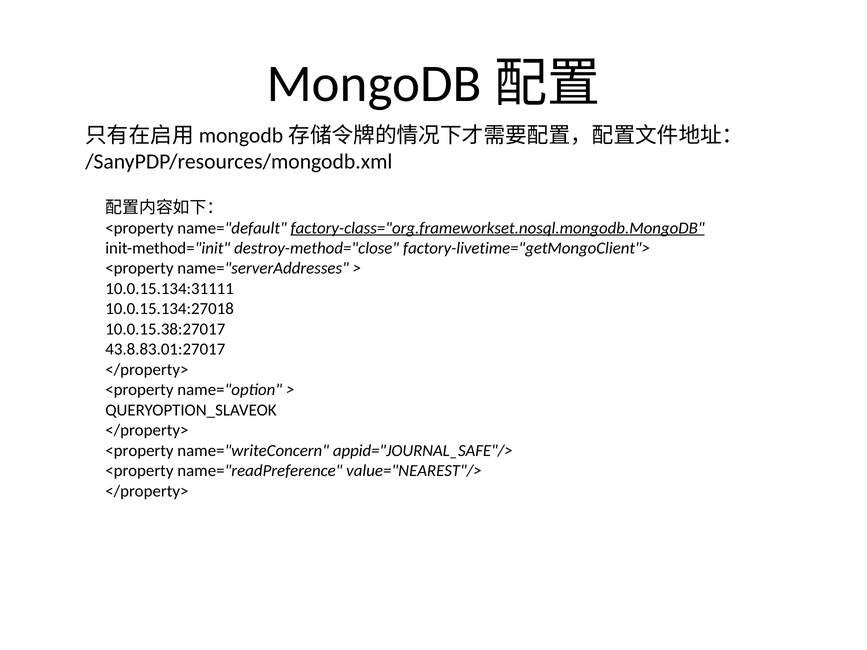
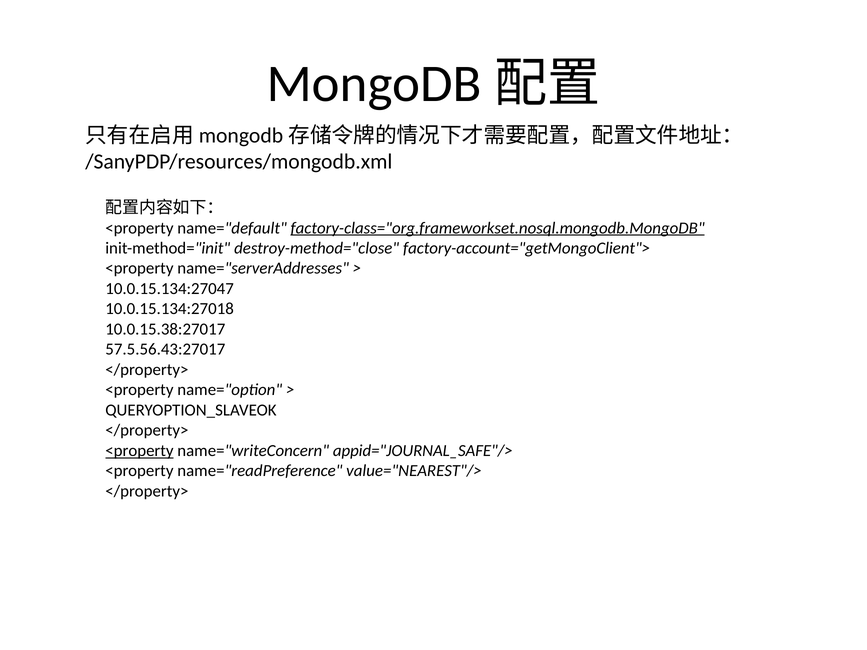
factory-livetime="getMongoClient">: factory-livetime="getMongoClient"> -> factory-account="getMongoClient"> (527, 248)
10.0.15.134:31111: 10.0.15.134:31111 -> 10.0.15.134:27047 (170, 289)
43.8.83.01:27017: 43.8.83.01:27017 -> 57.5.56.43:27017 (165, 349)
<property underline: none -> present (139, 451)
